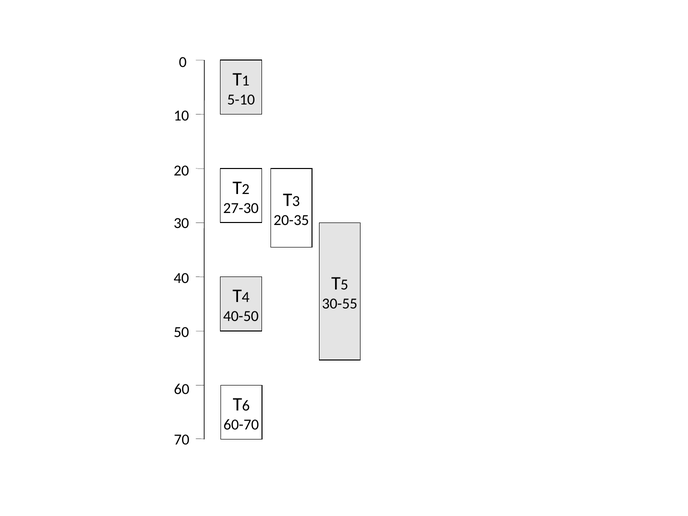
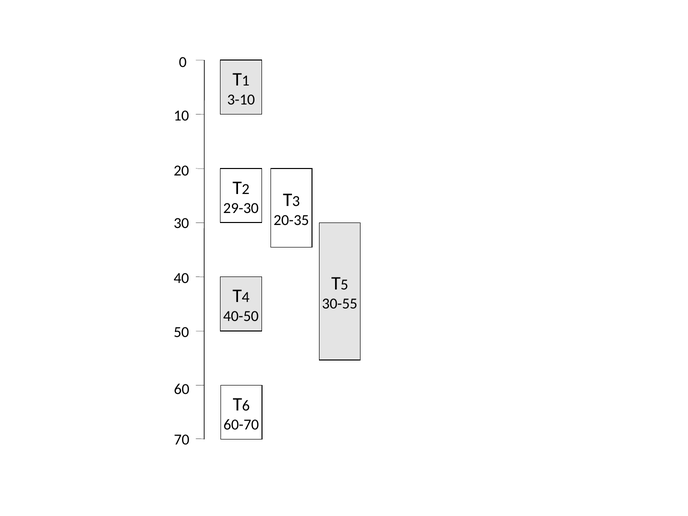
5-10: 5-10 -> 3-10 (241, 100)
27-30: 27-30 -> 29-30 (241, 208)
